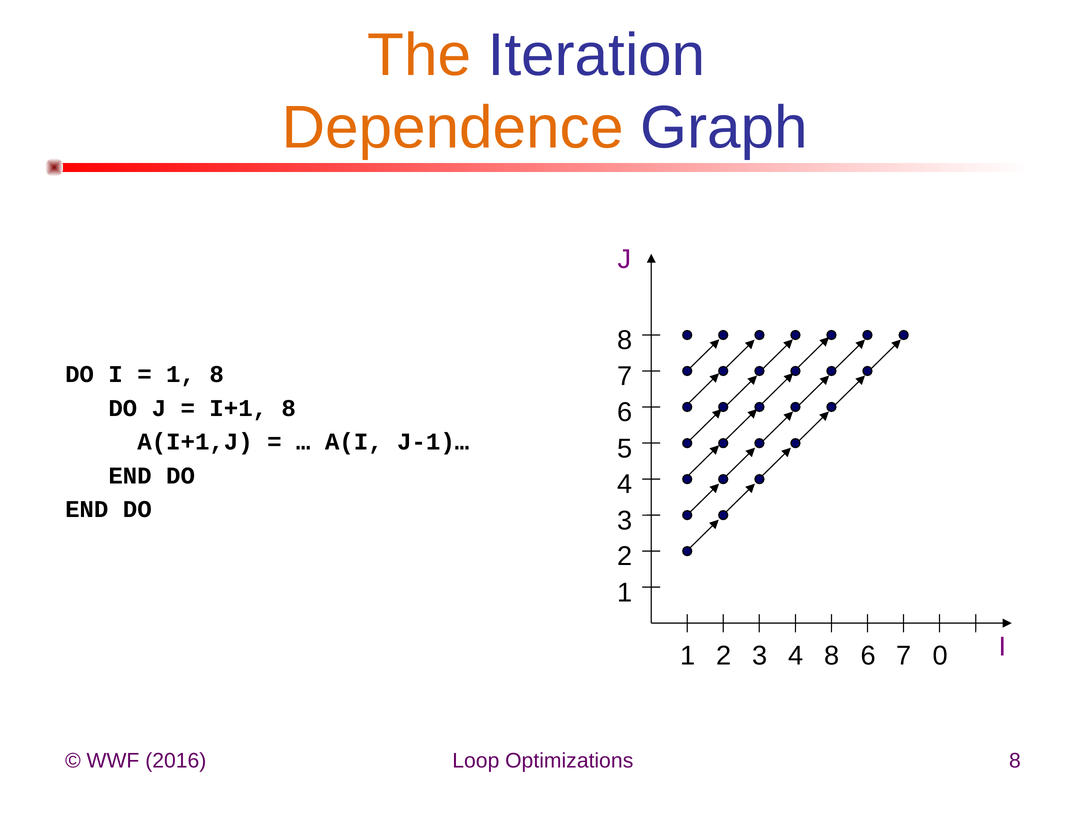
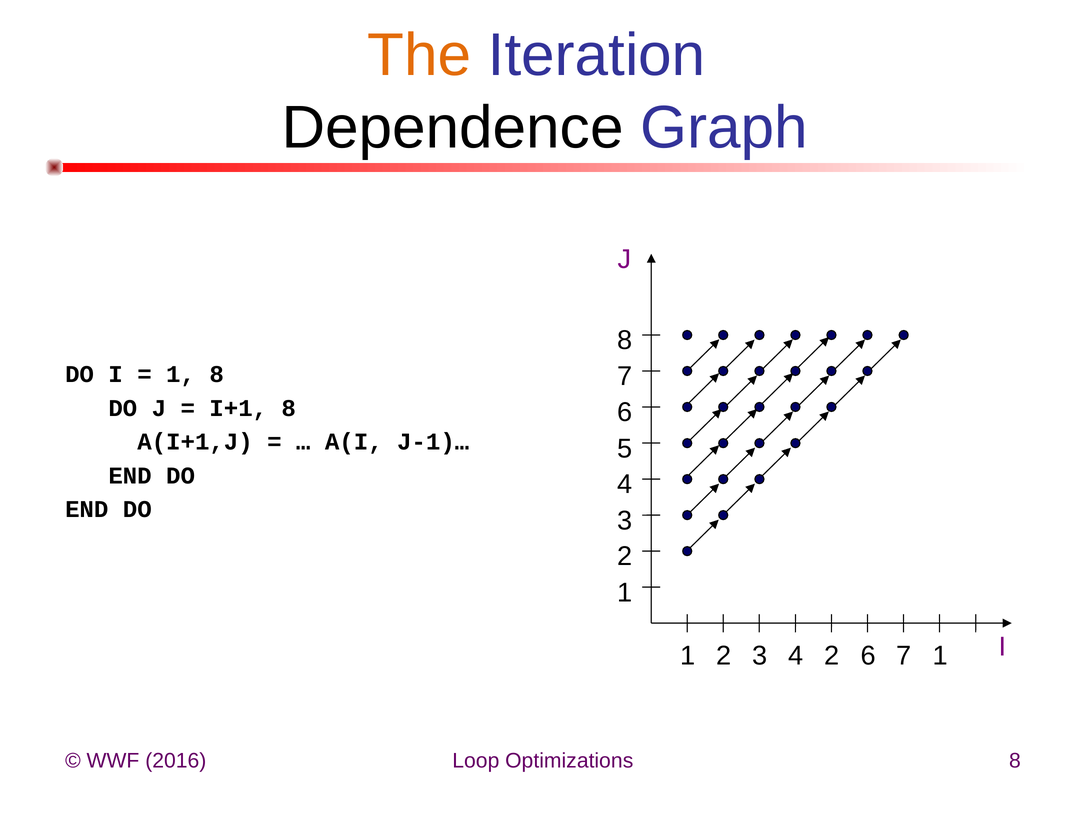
Dependence colour: orange -> black (453, 128)
4 8: 8 -> 2 (832, 656)
7 0: 0 -> 1 (940, 656)
